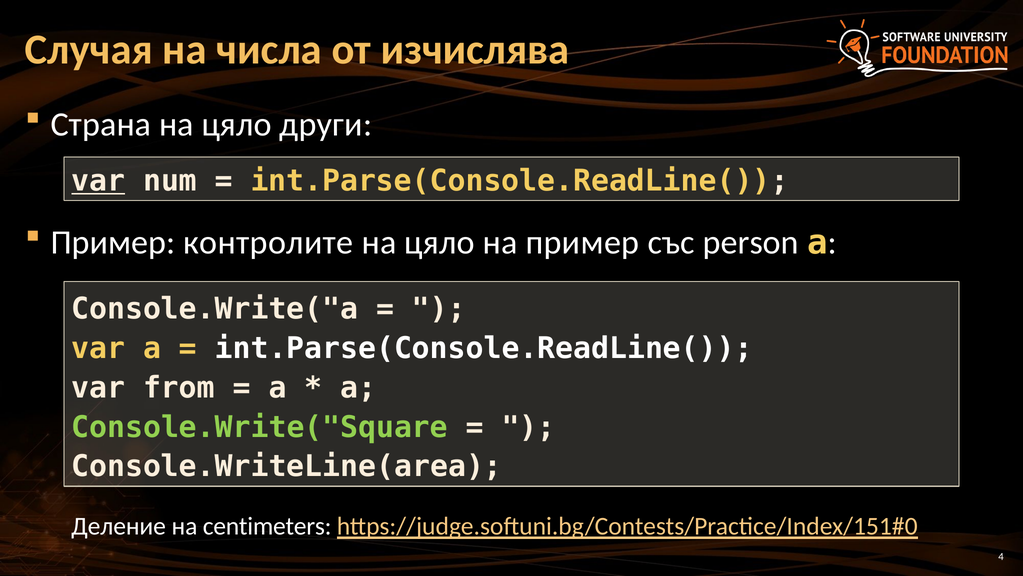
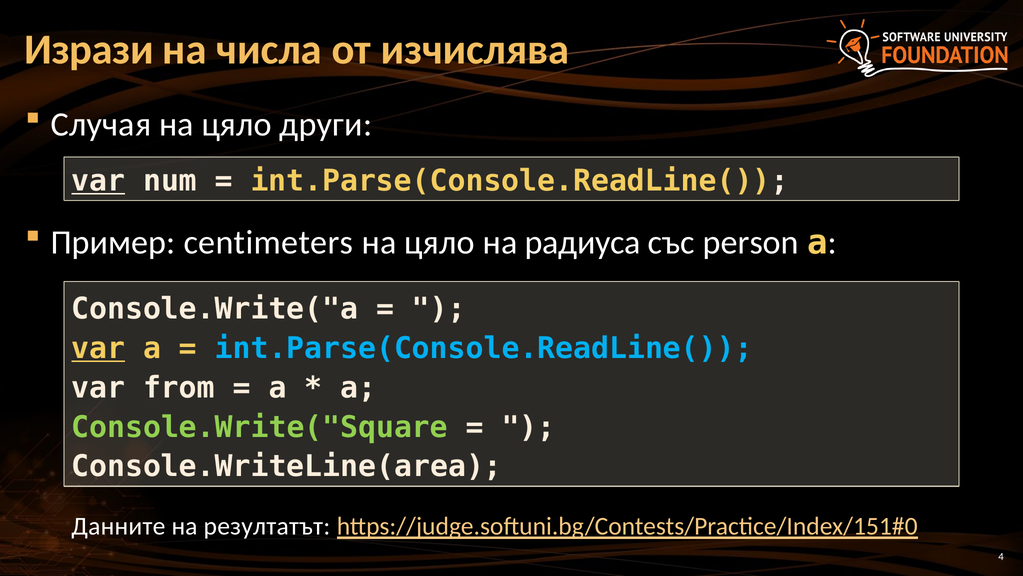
Случая: Случая -> Изрази (89, 50)
Страна: Страна -> Случая (101, 125)
контролите: контролите -> centimeters (268, 243)
на пример: пример -> радиуса (583, 243)
var underline: none -> present (98, 348)
int.Parse(Console.ReadLine( colour: white -> light blue (484, 348)
Деление: Деление -> Данните (118, 526)
centimeters: centimeters -> резултатът (267, 526)
